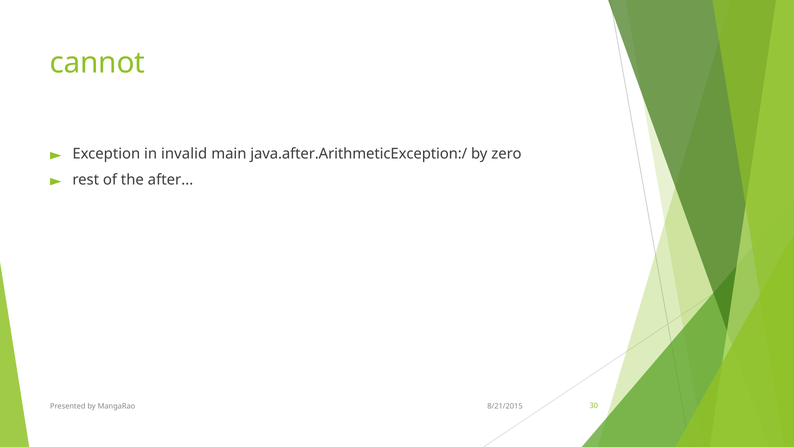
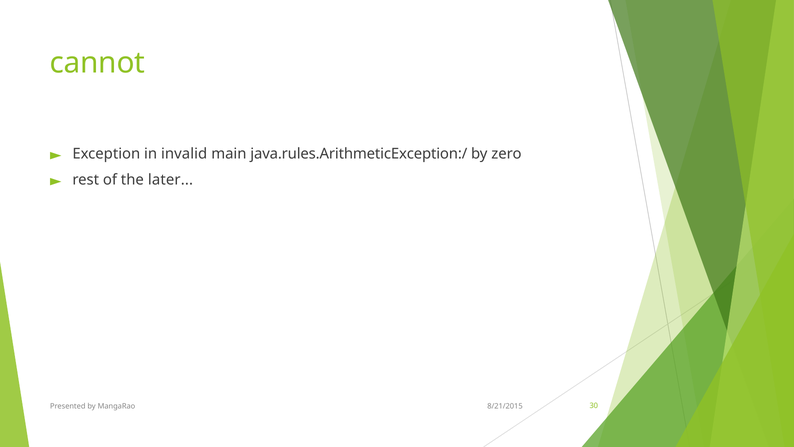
java.after.ArithmeticException:/: java.after.ArithmeticException:/ -> java.rules.ArithmeticException:/ (359, 154)
after: after -> later (170, 180)
